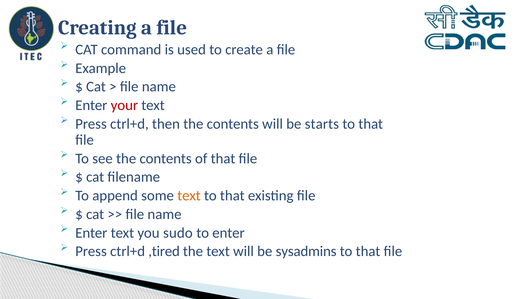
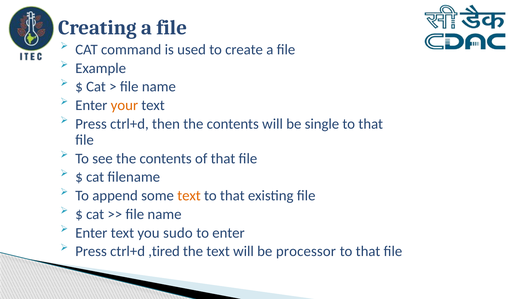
your colour: red -> orange (124, 105)
starts: starts -> single (322, 124)
sysadmins: sysadmins -> processor (306, 252)
